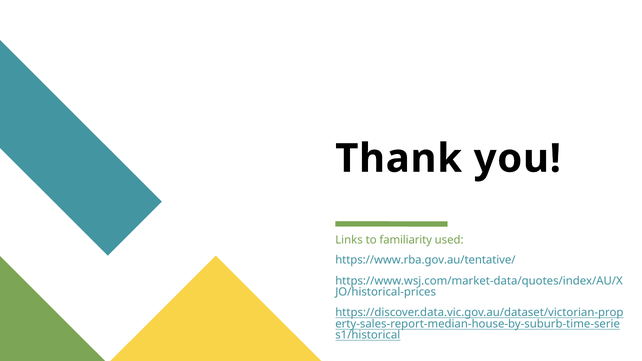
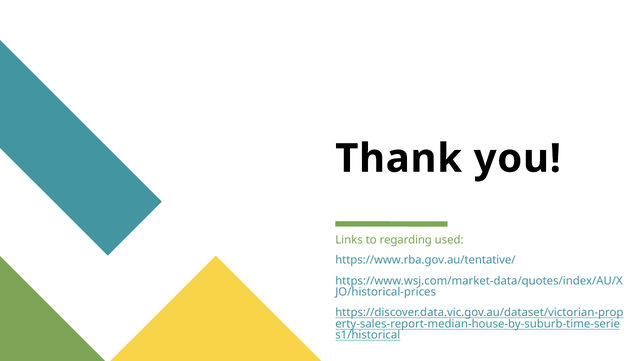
familiarity: familiarity -> regarding (406, 240)
